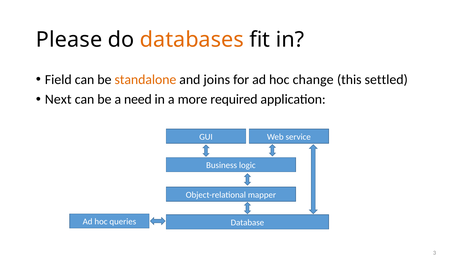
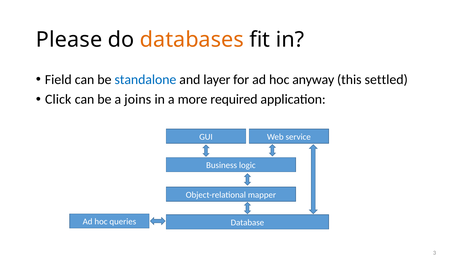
standalone colour: orange -> blue (145, 80)
joins: joins -> layer (217, 80)
change: change -> anyway (313, 80)
Next: Next -> Click (58, 100)
need: need -> joins (138, 100)
